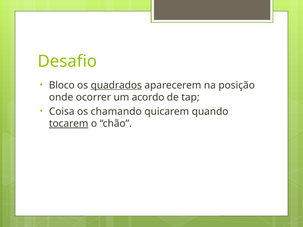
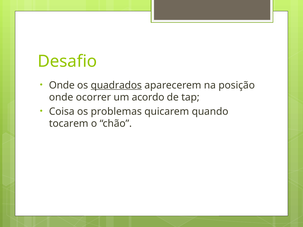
Bloco: Bloco -> Onde (62, 85)
chamando: chamando -> problemas (116, 112)
tocarem underline: present -> none (69, 124)
